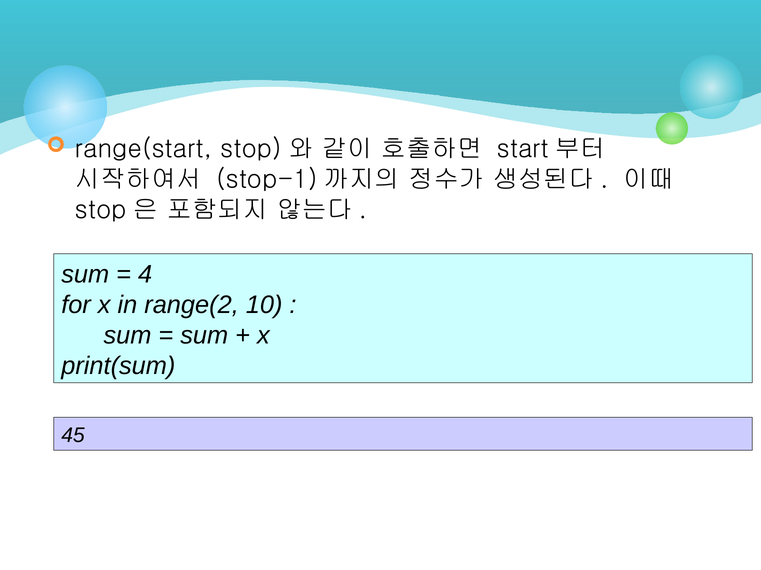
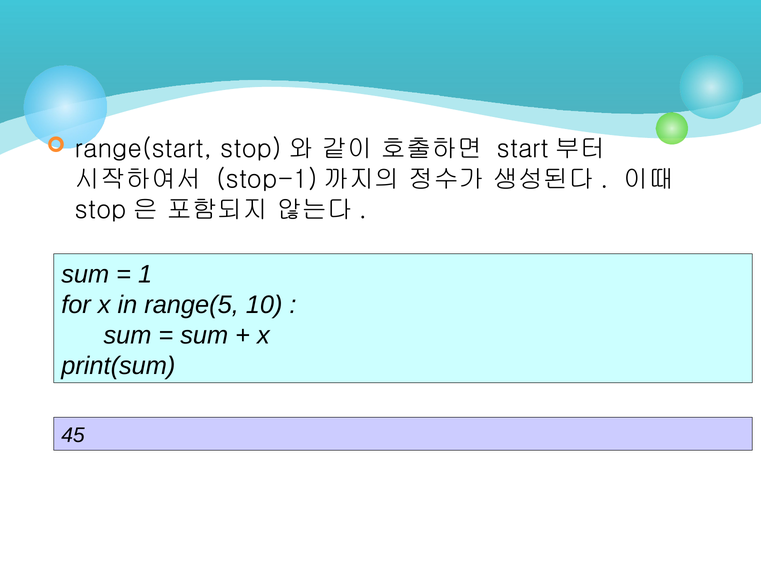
4: 4 -> 1 (145, 275)
range(2: range(2 -> range(5 (192, 305)
